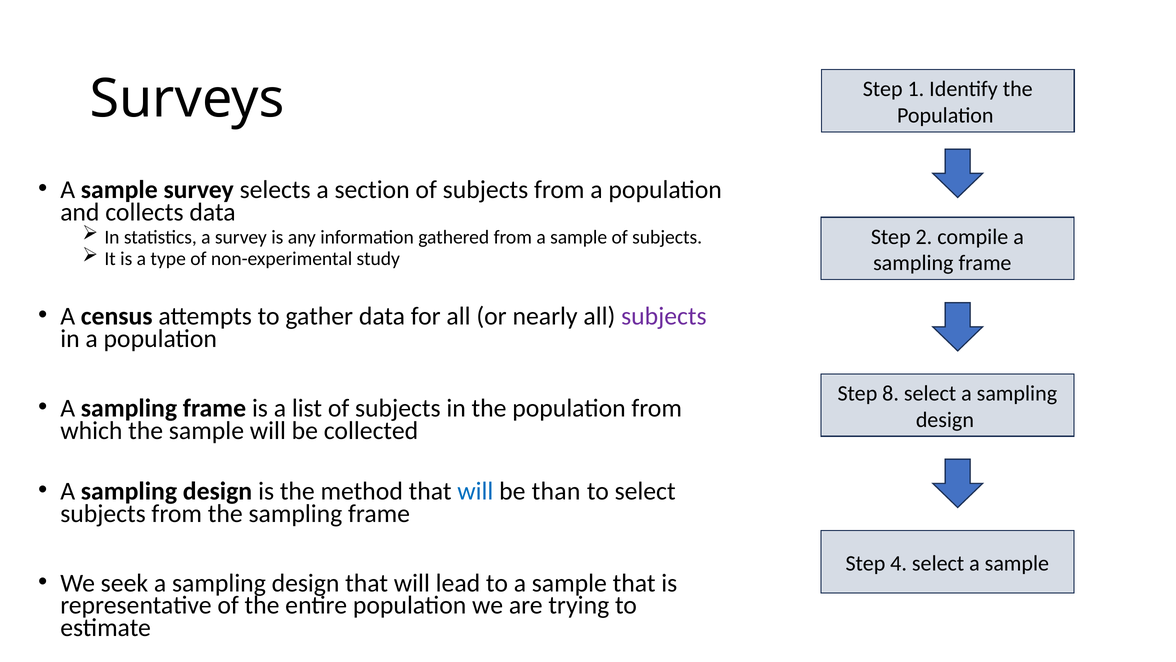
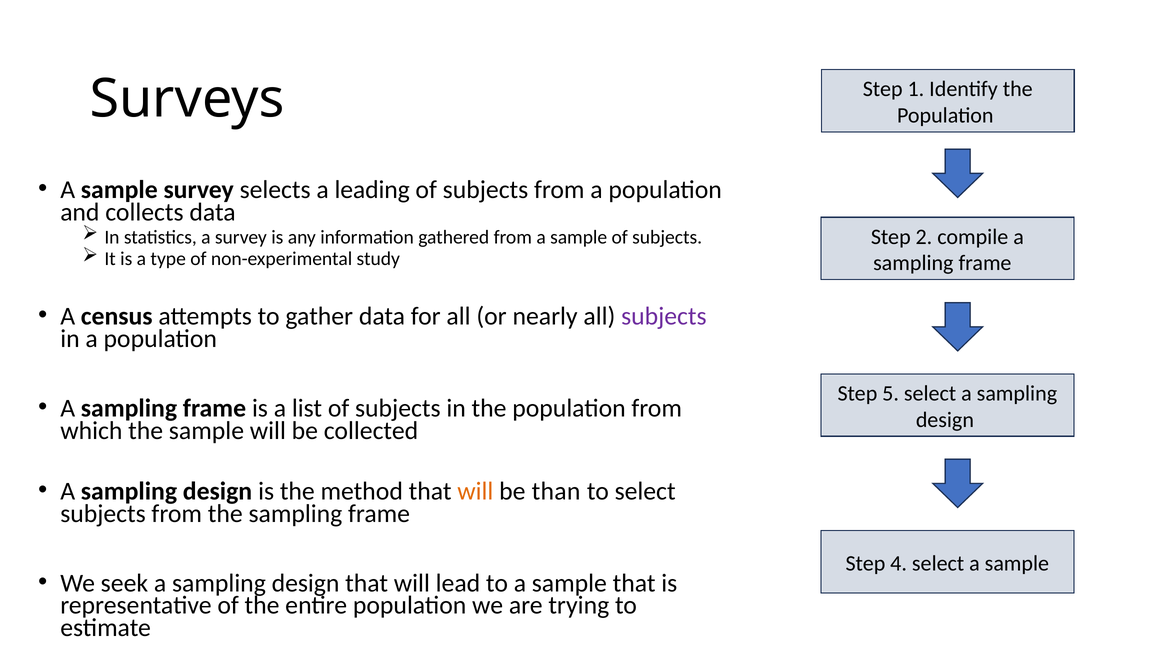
section: section -> leading (372, 190)
8: 8 -> 5 (891, 393)
will colour: blue -> orange (475, 491)
